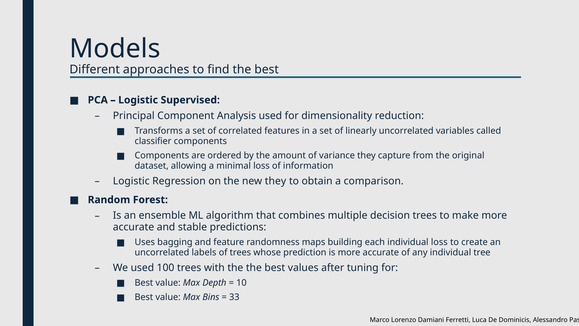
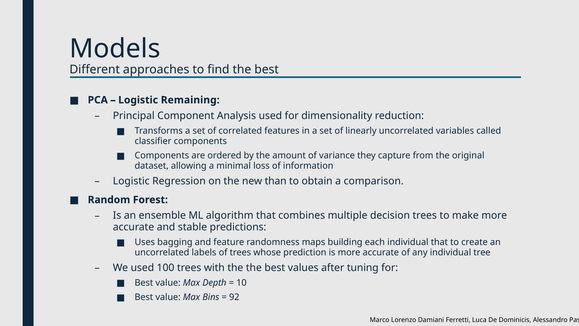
Supervised: Supervised -> Remaining (190, 100)
new they: they -> than (276, 181)
individual loss: loss -> that (439, 242)
33: 33 -> 92 (234, 297)
